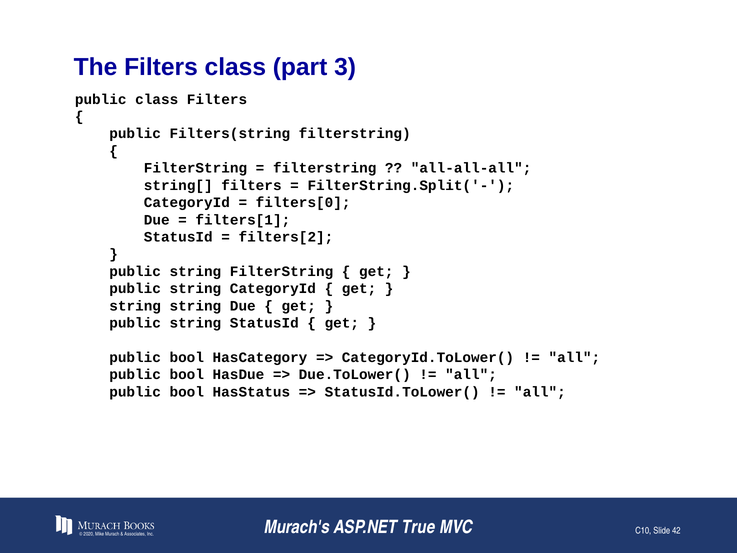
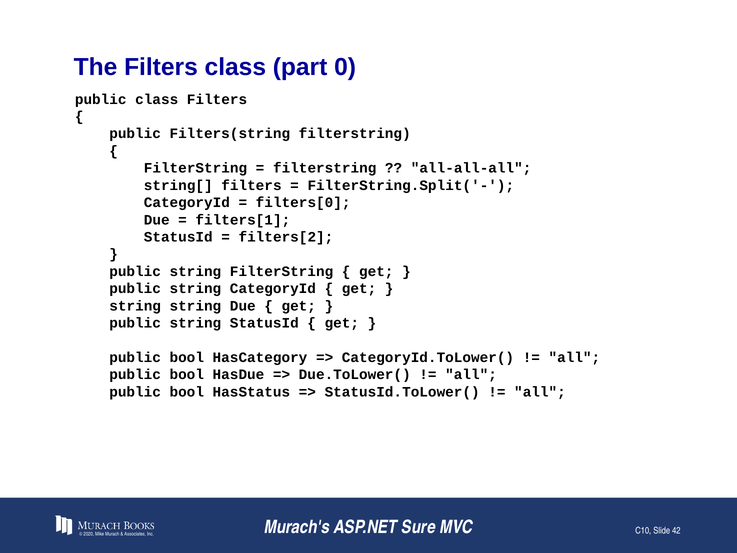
3: 3 -> 0 (345, 67)
True: True -> Sure (418, 527)
